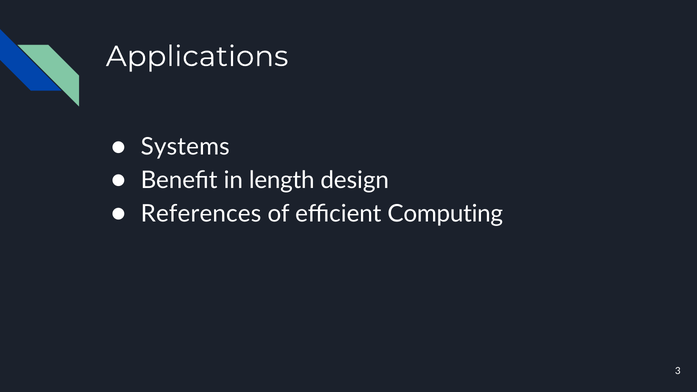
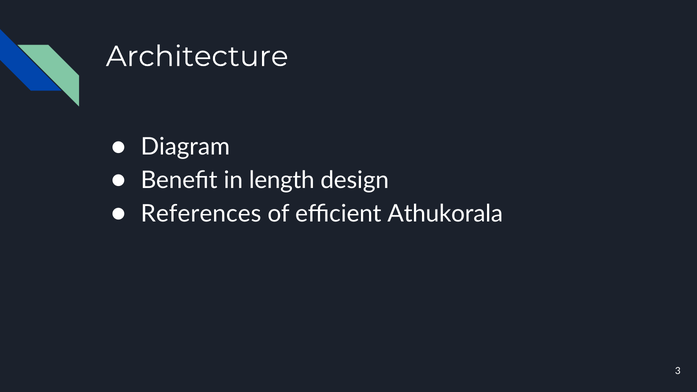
Applications: Applications -> Architecture (197, 56)
Systems: Systems -> Diagram (185, 147)
Computing: Computing -> Athukorala (445, 214)
